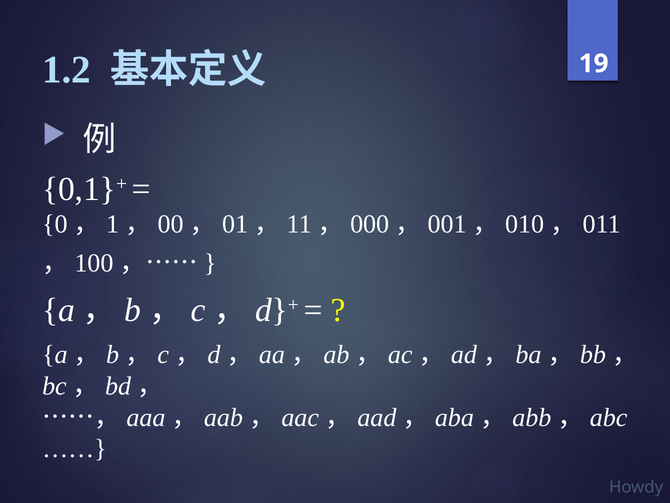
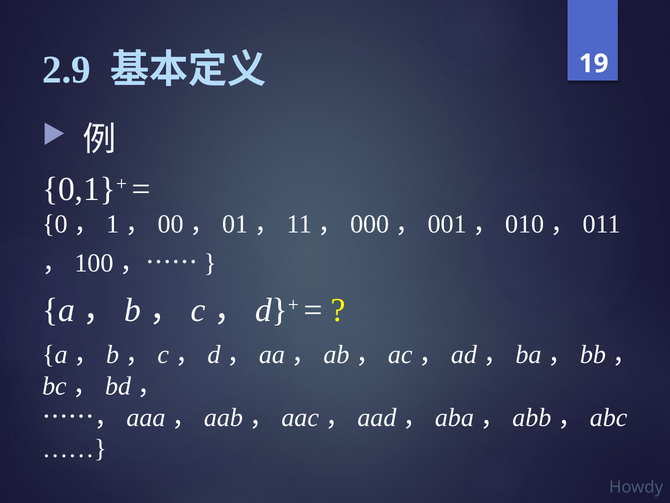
1.2: 1.2 -> 2.9 (67, 70)
